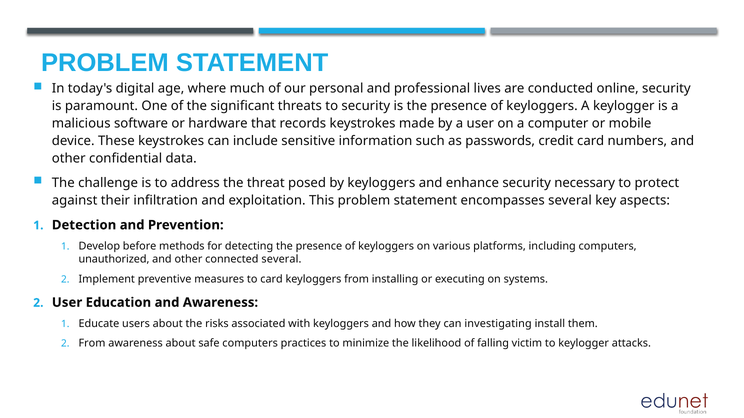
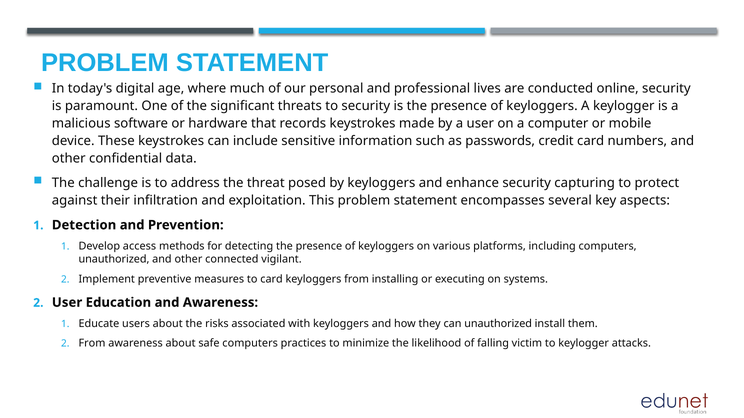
necessary: necessary -> capturing (585, 183)
before: before -> access (140, 246)
connected several: several -> vigilant (282, 259)
can investigating: investigating -> unauthorized (498, 324)
